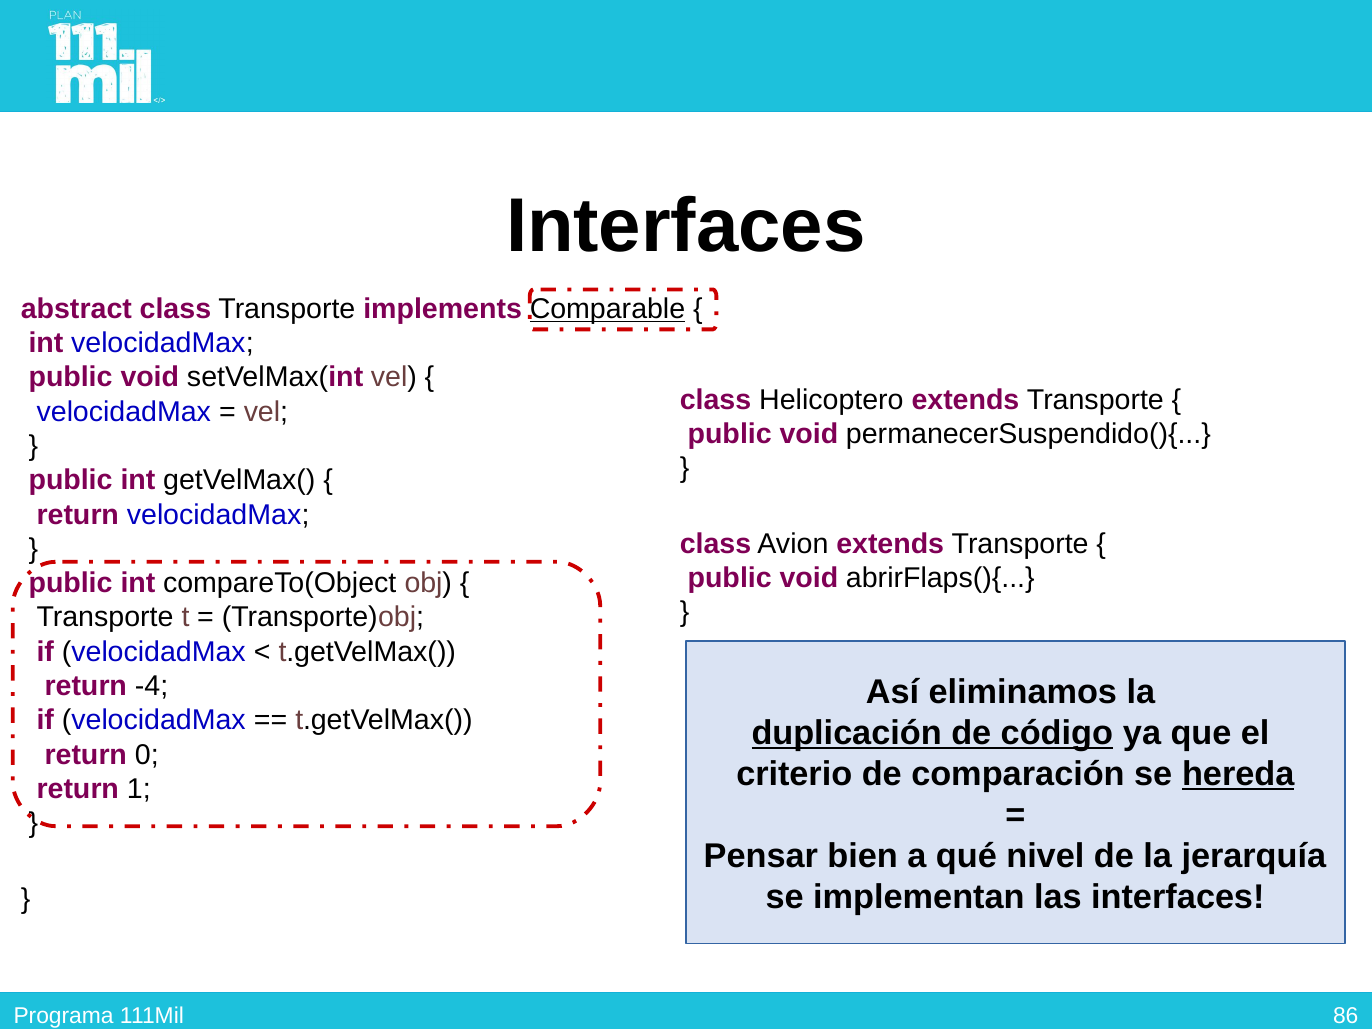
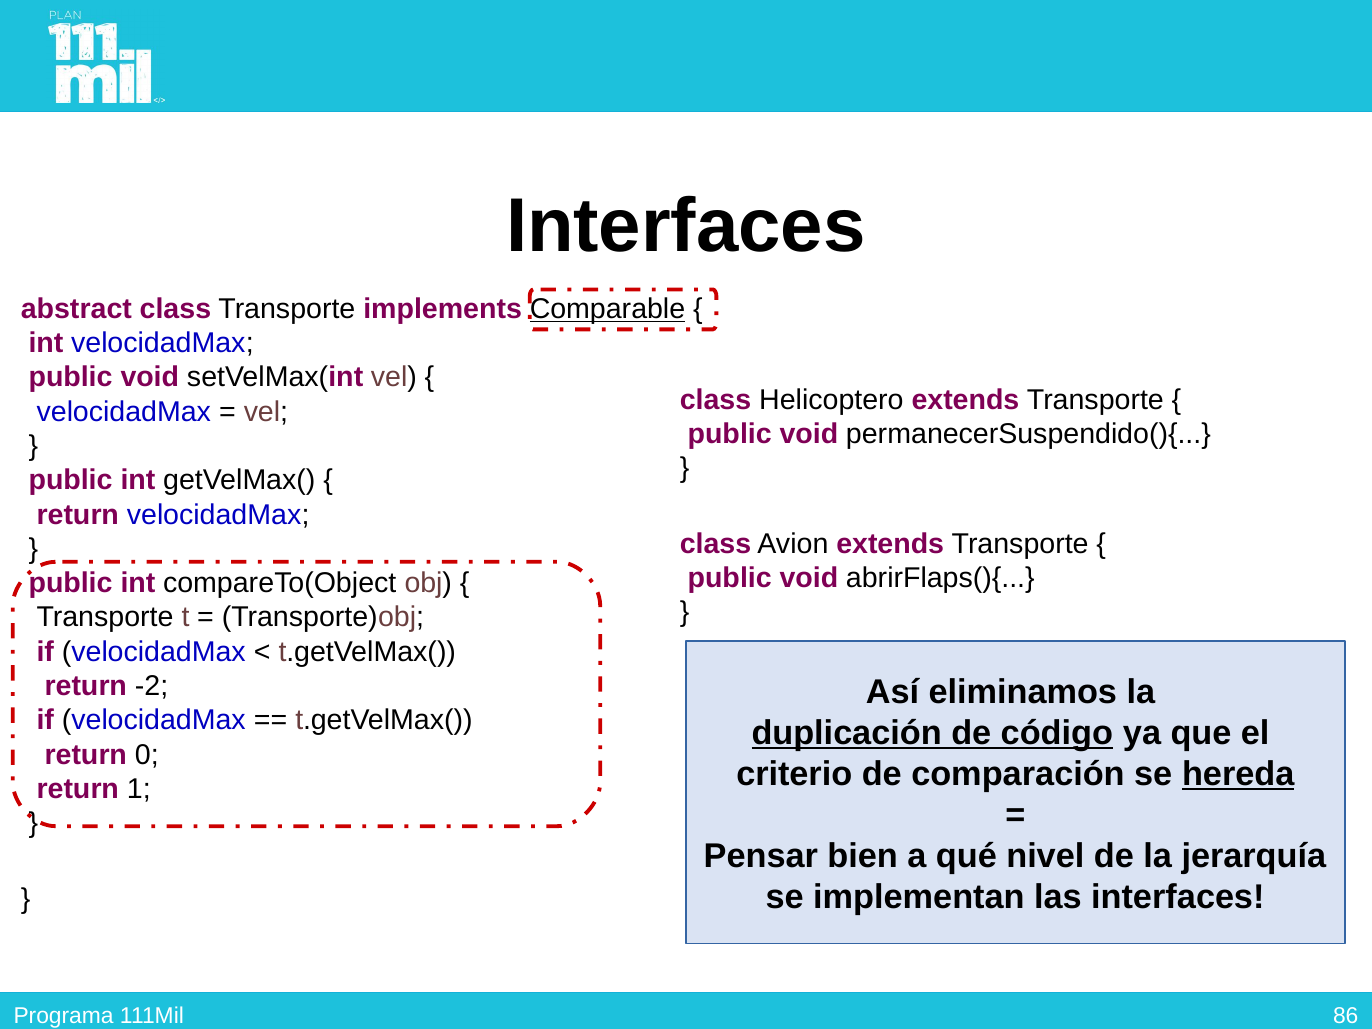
-4: -4 -> -2 (152, 686)
